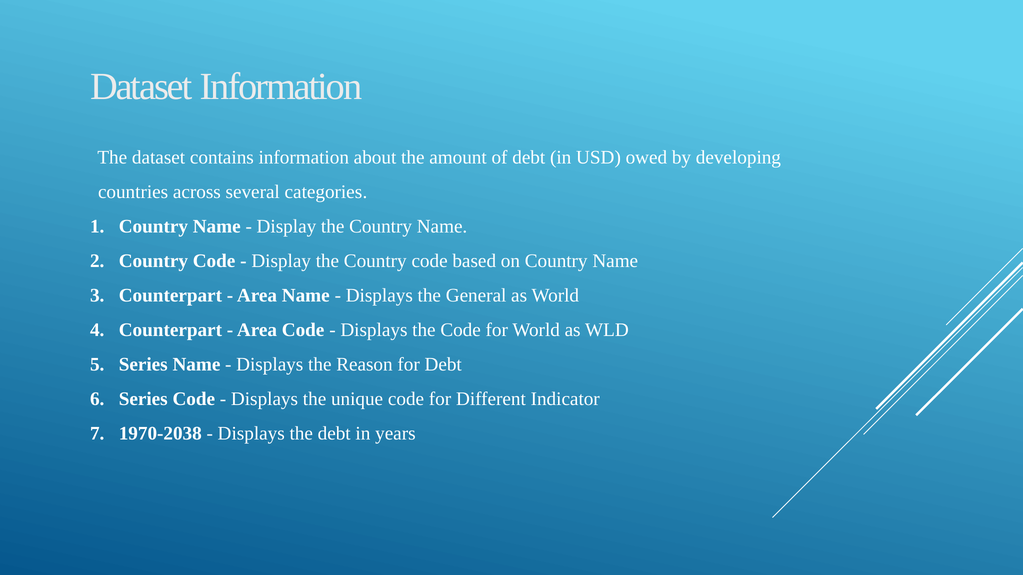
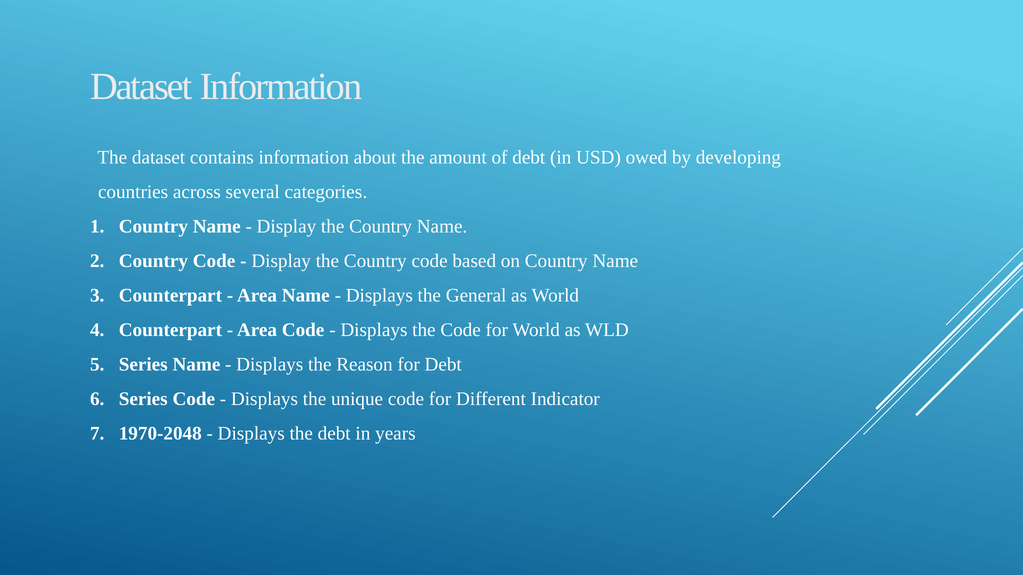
1970-2038: 1970-2038 -> 1970-2048 (160, 434)
